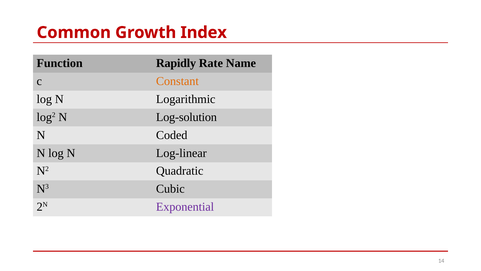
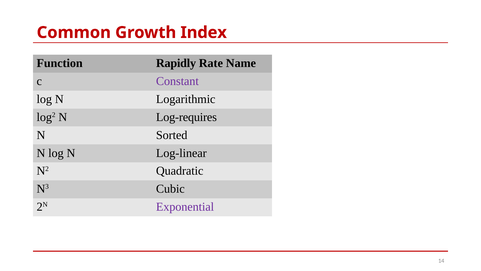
Constant colour: orange -> purple (177, 81)
Log-solution: Log-solution -> Log-requires (186, 117)
Coded: Coded -> Sorted (172, 135)
